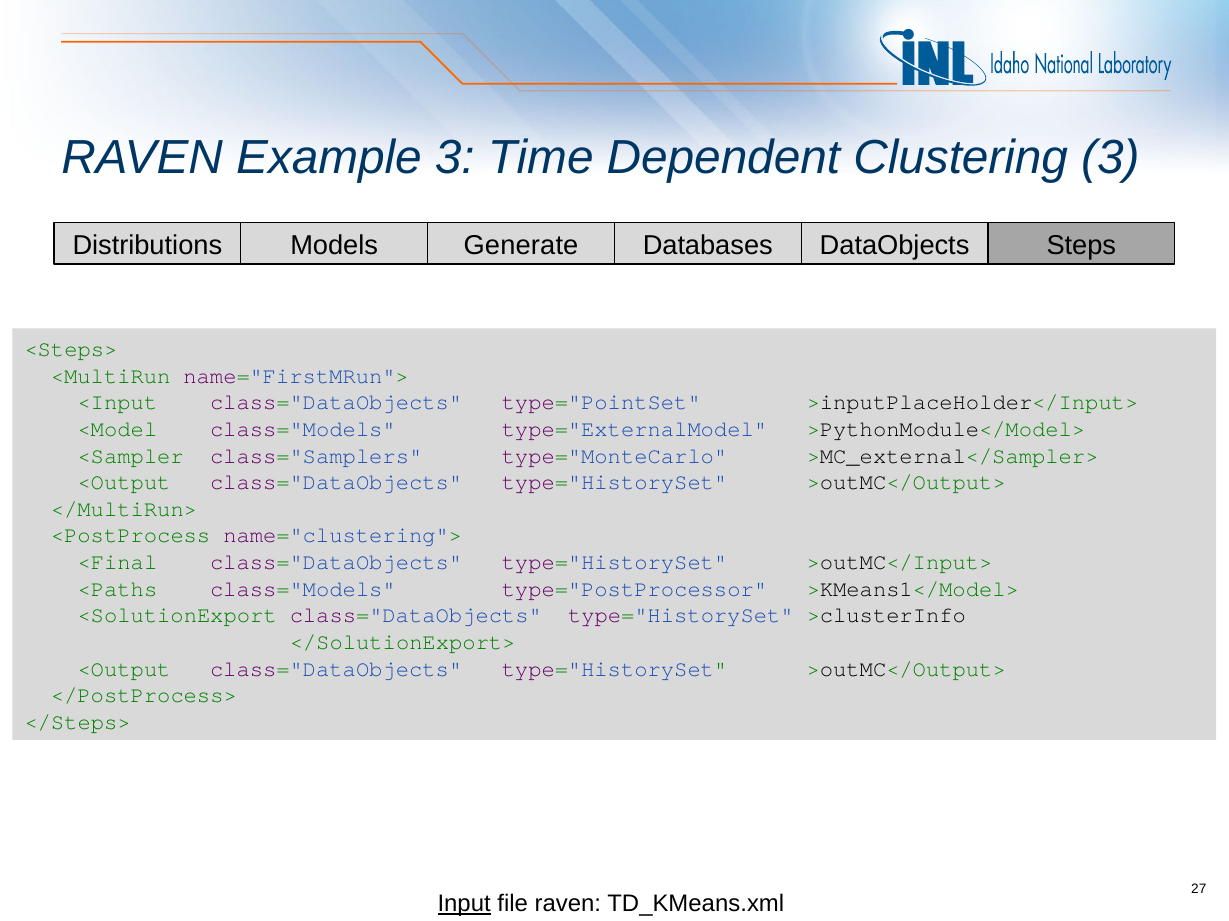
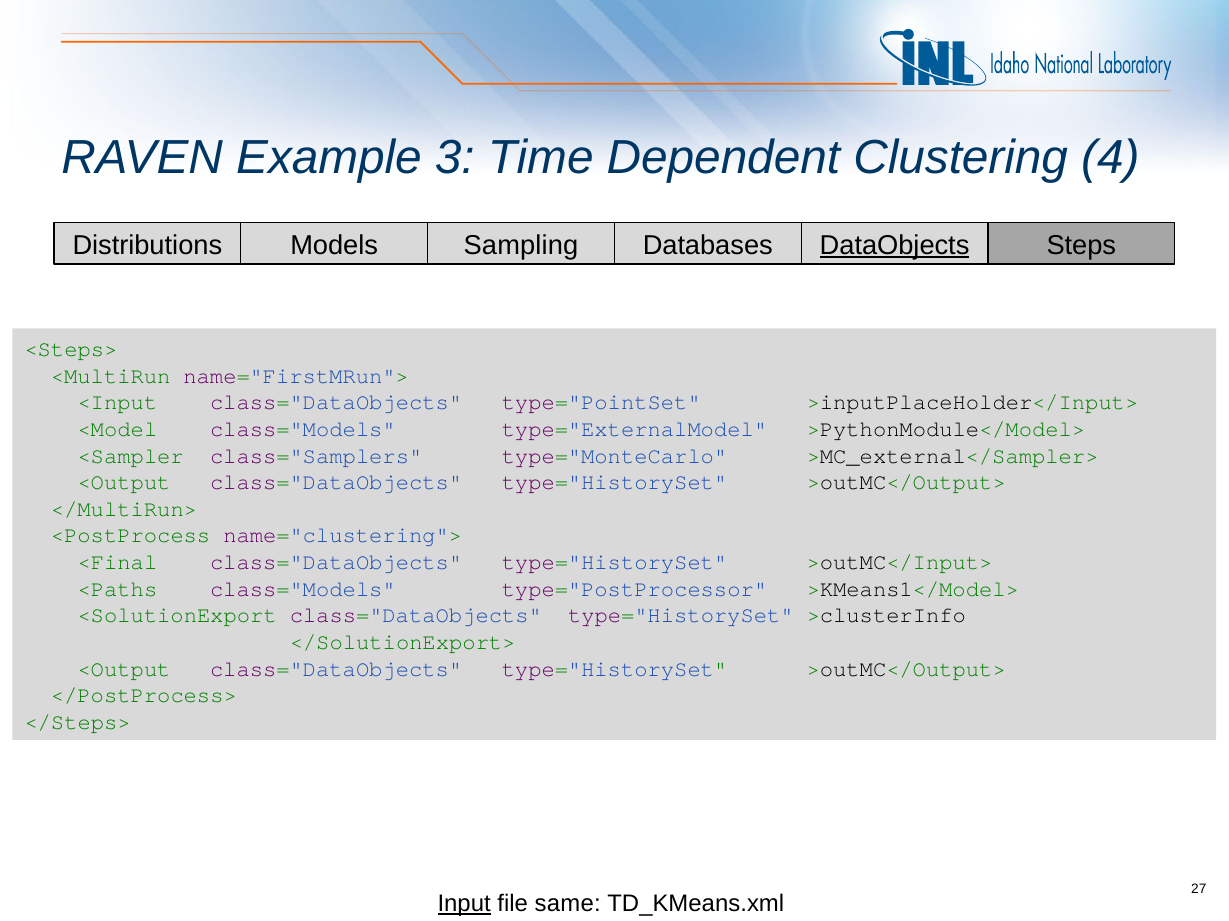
Clustering 3: 3 -> 4 (1110, 158)
Generate: Generate -> Sampling (521, 245)
DataObjects underline: none -> present (895, 245)
file raven: raven -> same (568, 904)
